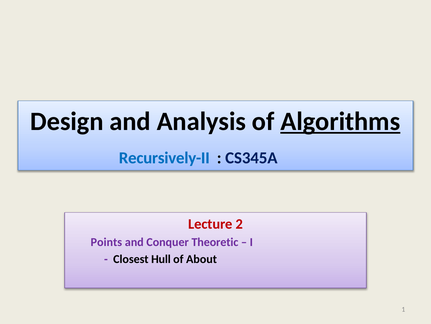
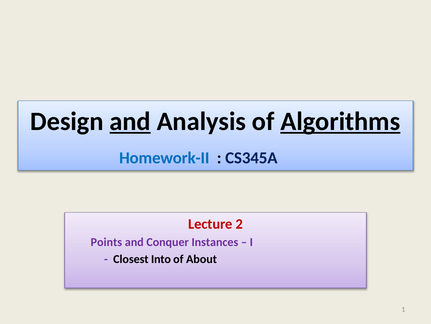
and underline: none -> present (130, 121)
Recursively-II: Recursively-II -> Homework-II (164, 158)
Theoretic: Theoretic -> Instances (215, 242)
Hull: Hull -> Into (161, 259)
